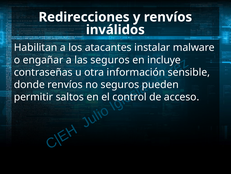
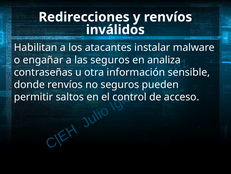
incluye: incluye -> analiza (164, 60)
